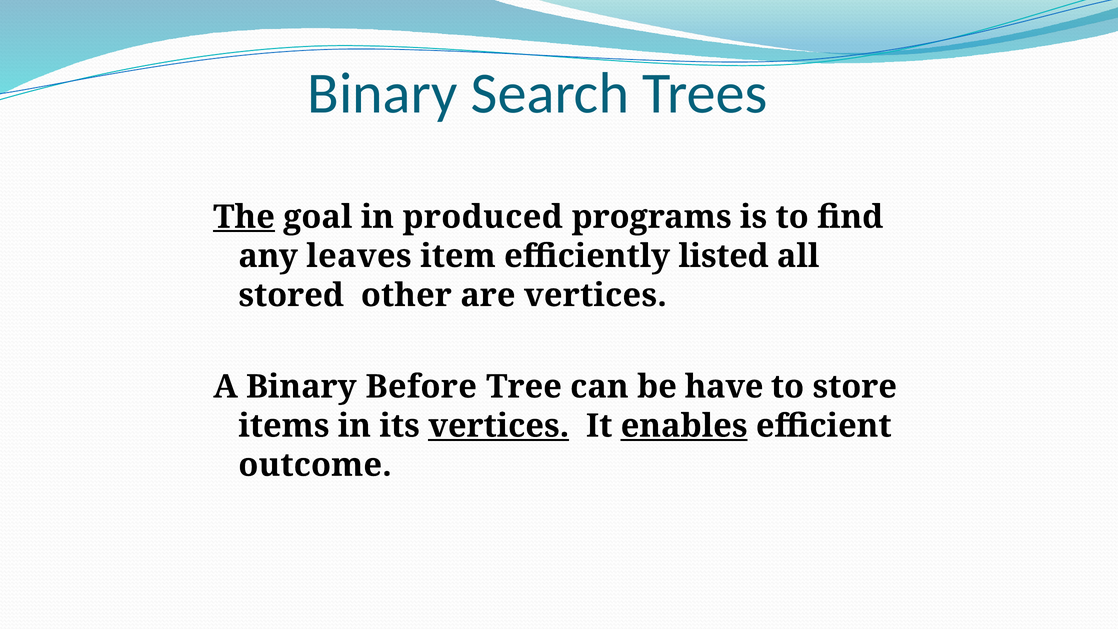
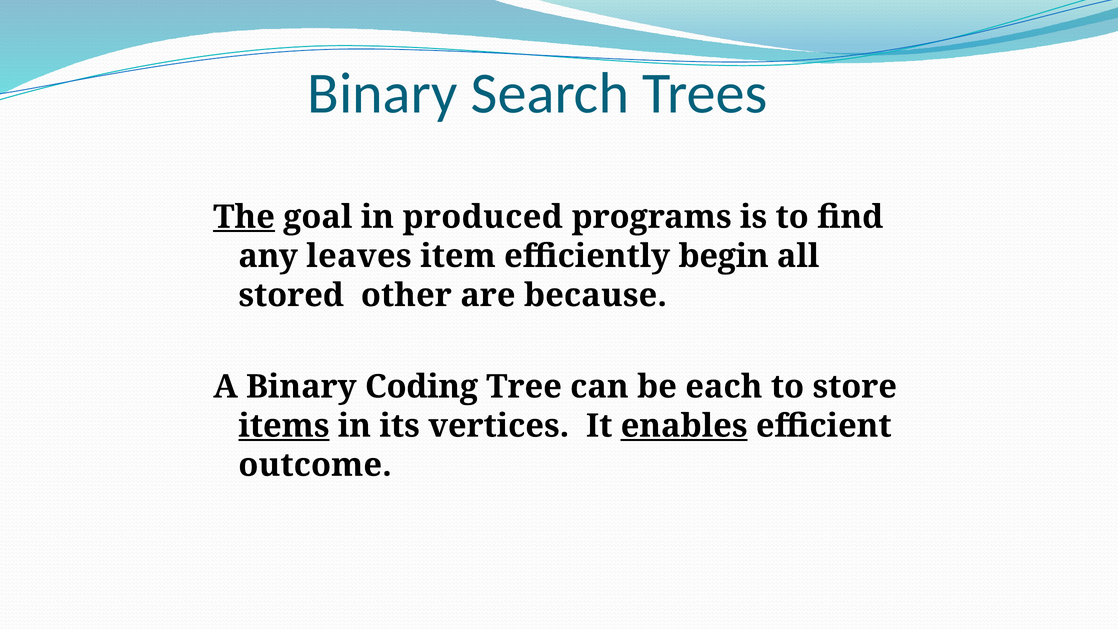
listed: listed -> begin (724, 256)
are vertices: vertices -> because (595, 295)
Before: Before -> Coding (422, 387)
have: have -> each (724, 387)
items underline: none -> present (284, 426)
vertices underline: present -> none (499, 426)
